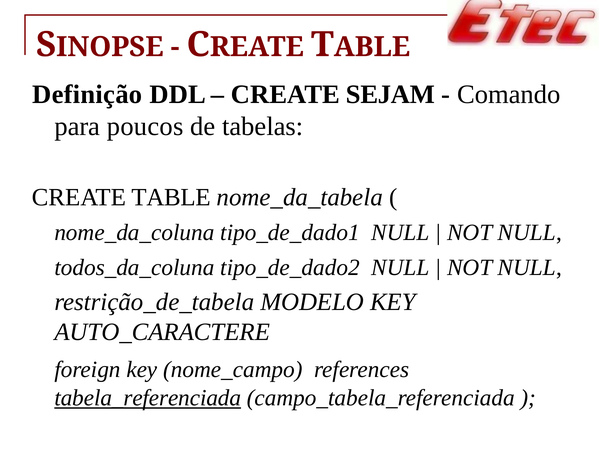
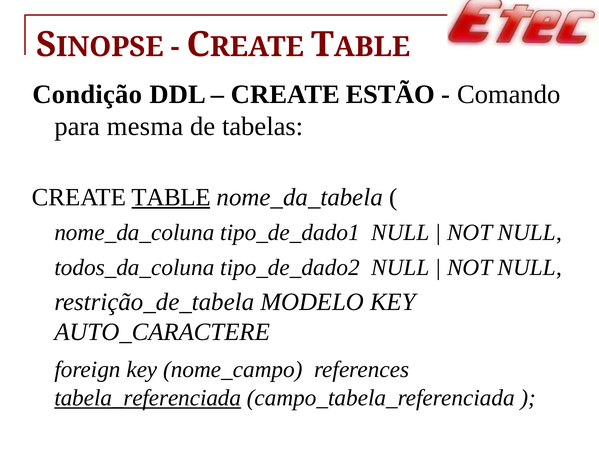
Definição: Definição -> Condição (87, 95)
SEJAM: SEJAM -> ESTÃO (390, 95)
poucos: poucos -> mesma (145, 126)
TABLE underline: none -> present (171, 197)
